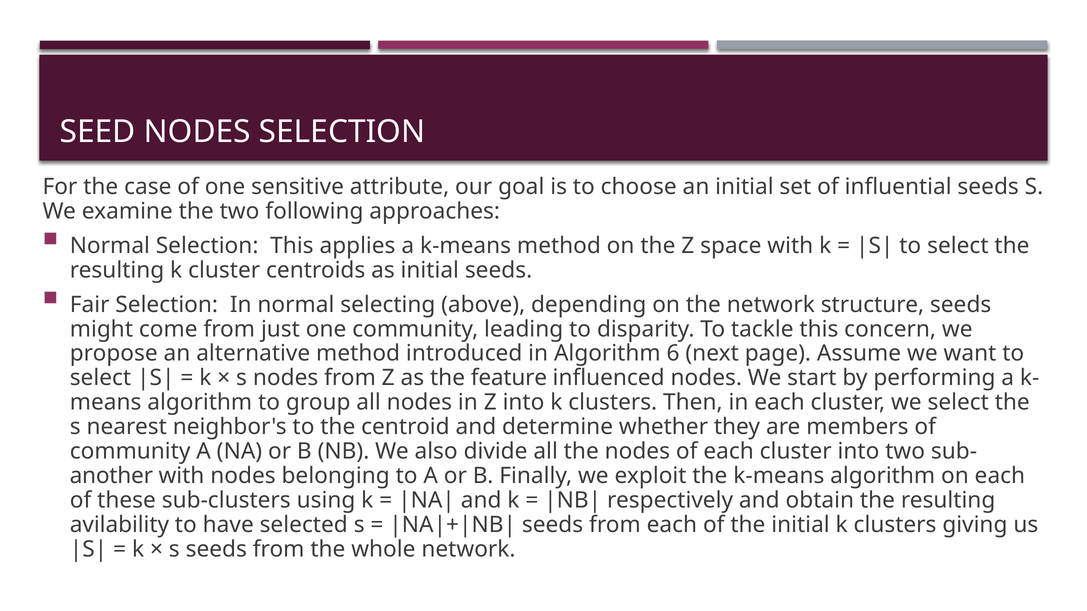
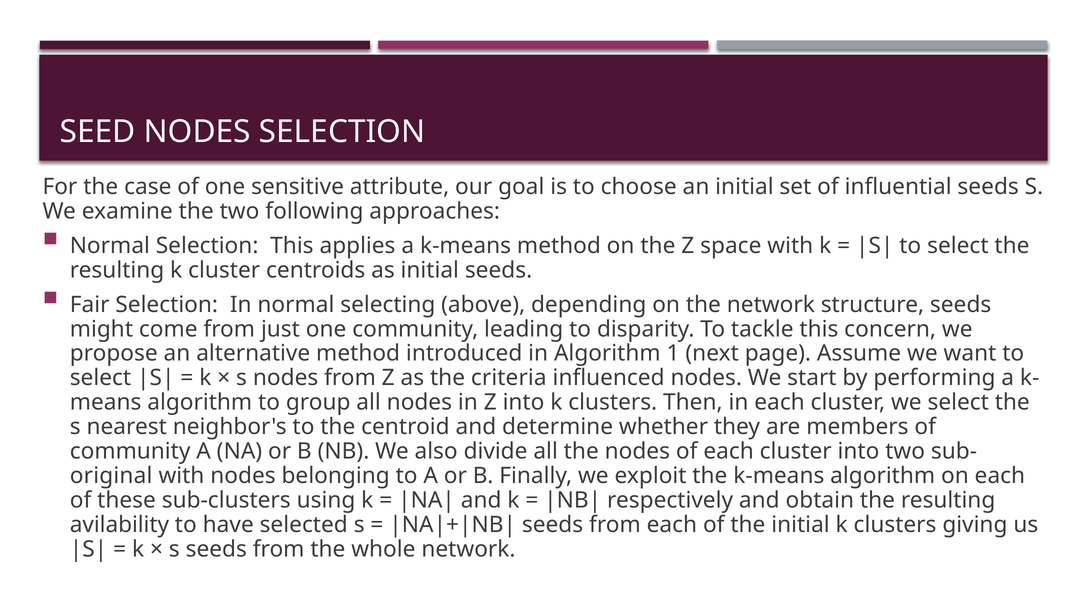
6: 6 -> 1 (673, 354)
feature: feature -> criteria (509, 378)
another: another -> original (111, 476)
